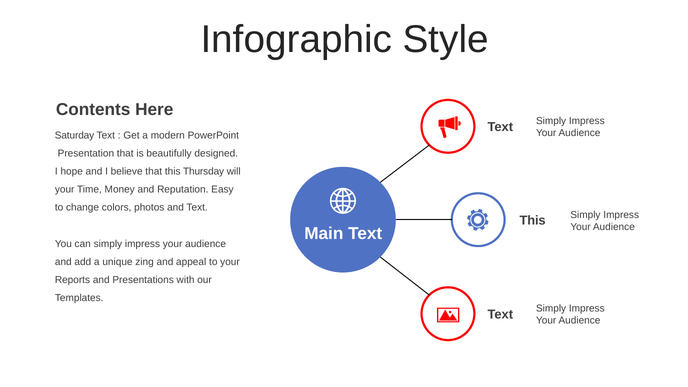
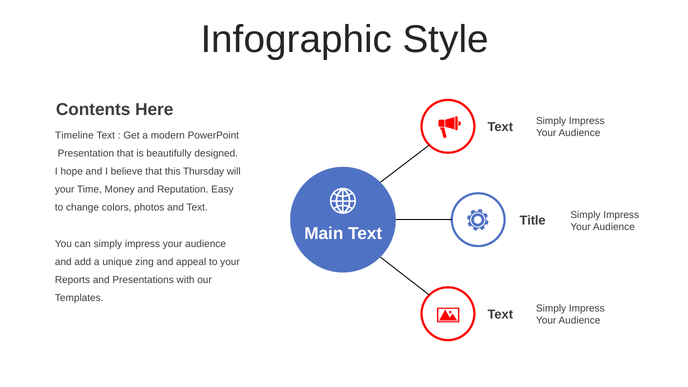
Saturday: Saturday -> Timeline (74, 135)
This: This -> Title (533, 220)
